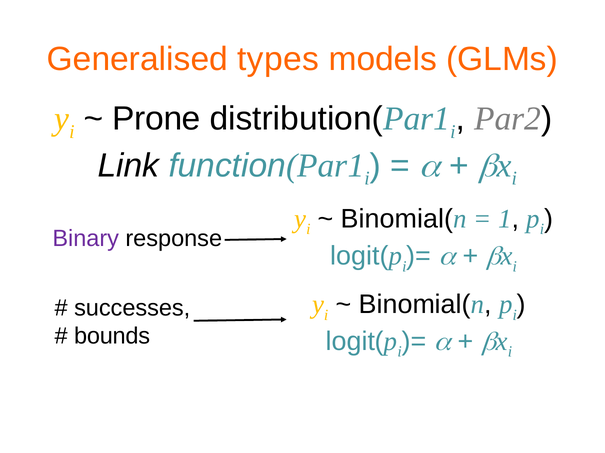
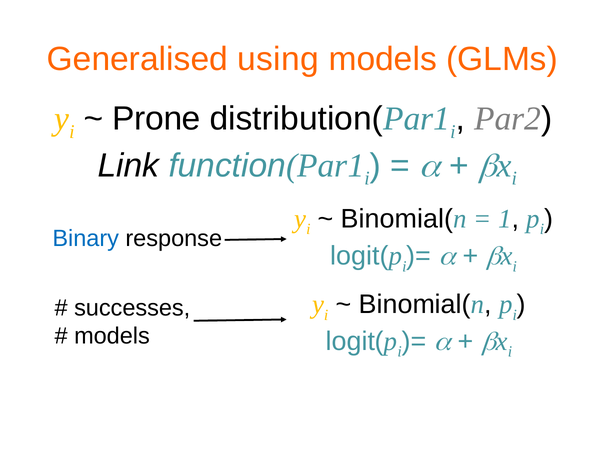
types: types -> using (278, 59)
Binary colour: purple -> blue (86, 239)
bounds: bounds -> models (112, 337)
